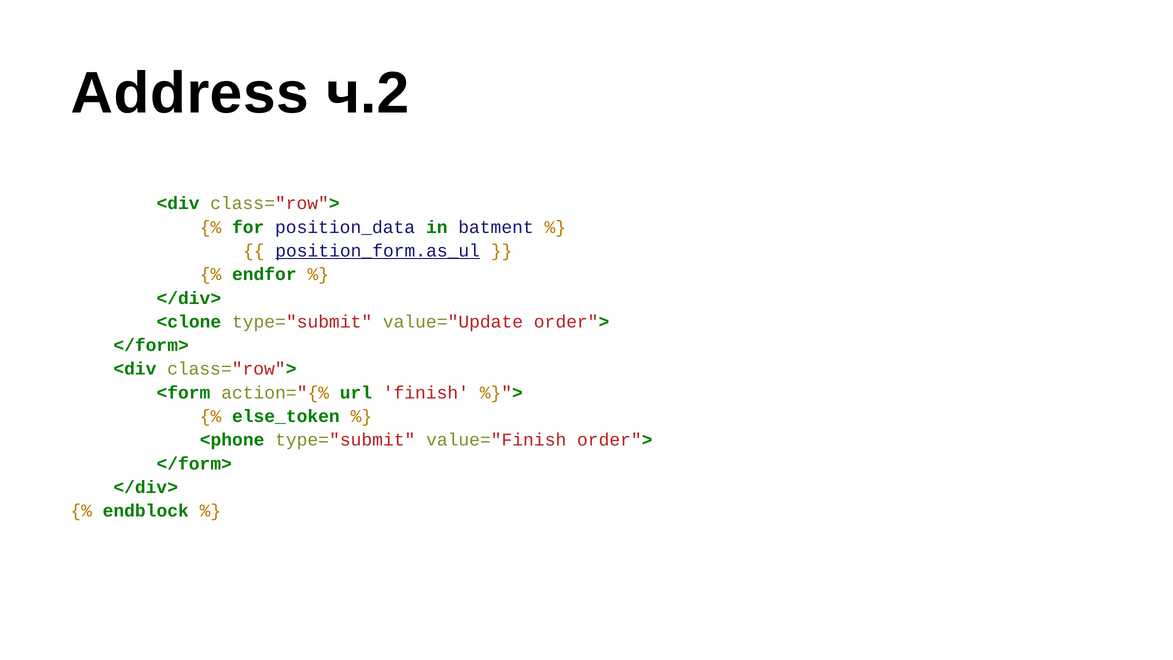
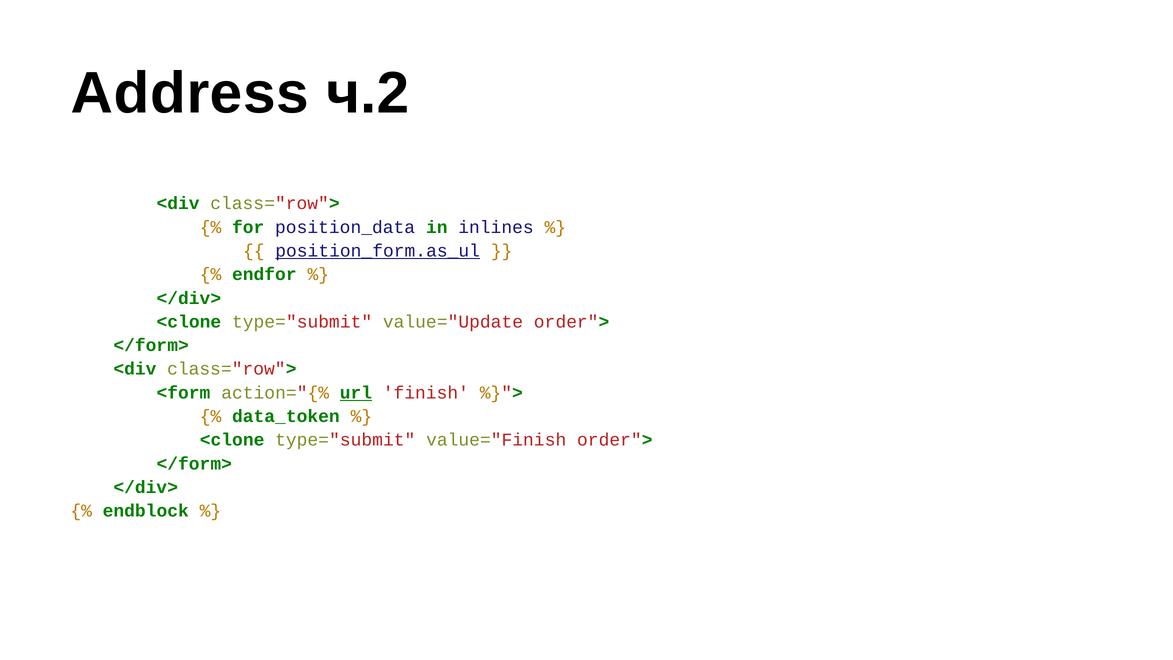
batment: batment -> inlines (496, 227)
url underline: none -> present (356, 393)
else_token: else_token -> data_token (286, 416)
<phone: <phone -> <clone (232, 440)
